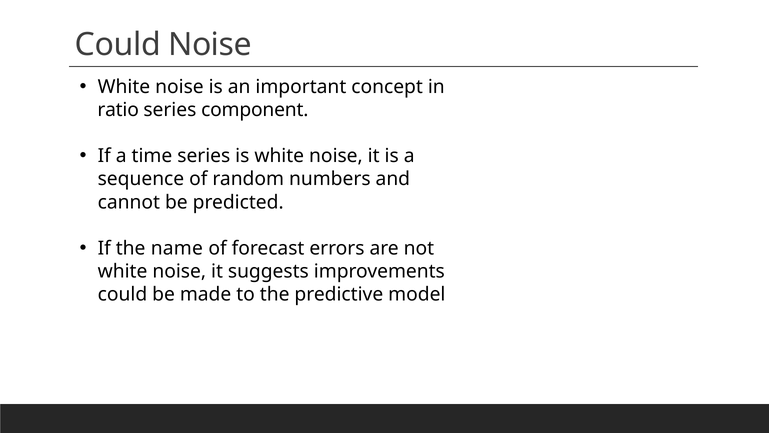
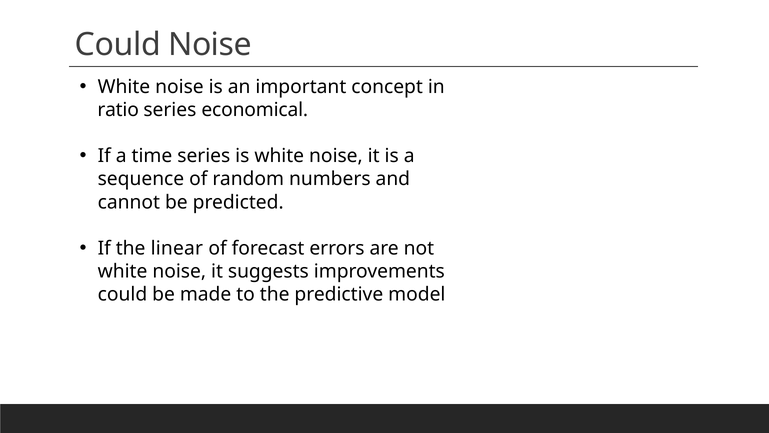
component: component -> economical (255, 110)
name: name -> linear (177, 248)
